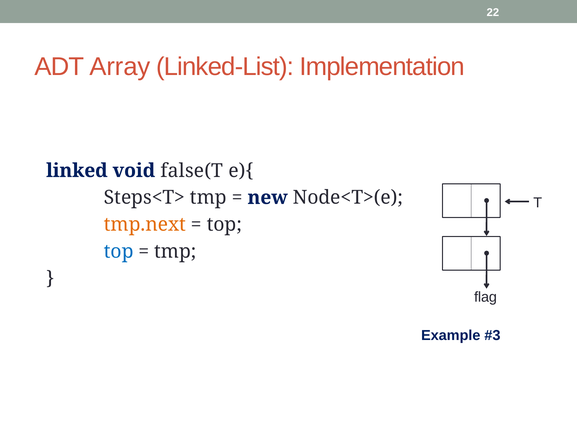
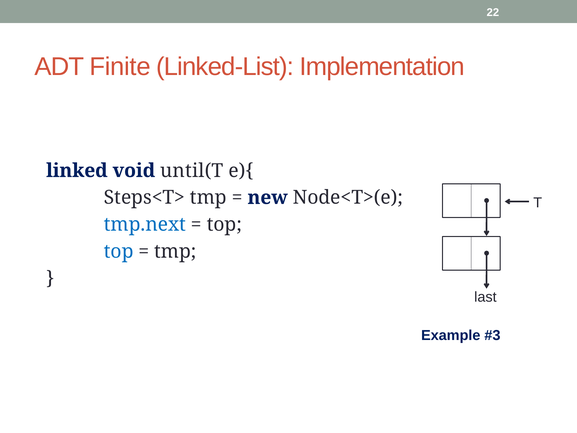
Array: Array -> Finite (120, 67)
false(T: false(T -> until(T (192, 171)
tmp.next colour: orange -> blue (145, 224)
flag: flag -> last (485, 297)
